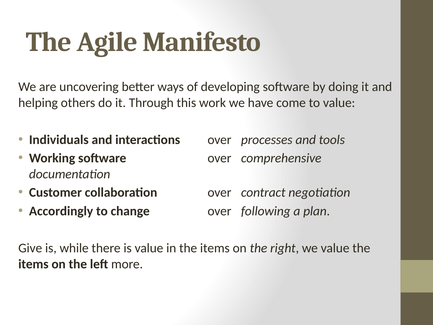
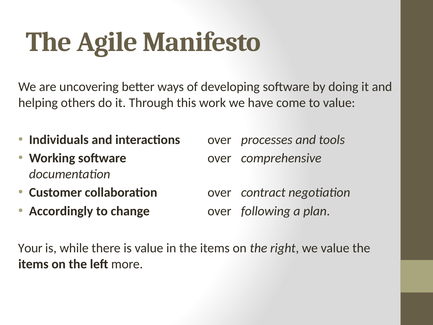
Give: Give -> Your (30, 248)
